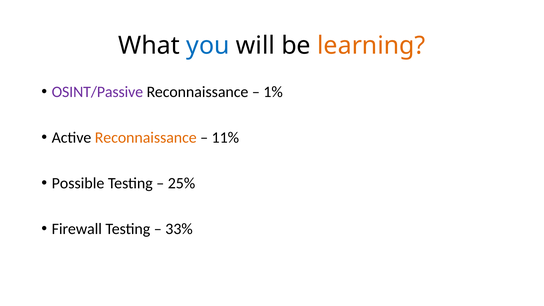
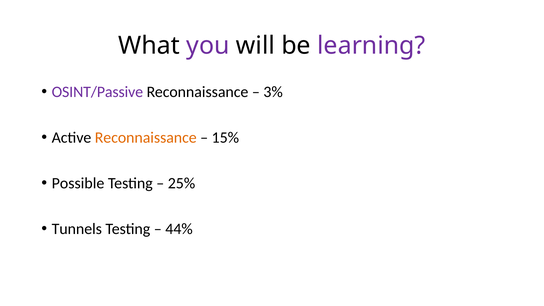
you colour: blue -> purple (208, 46)
learning colour: orange -> purple (371, 46)
1%: 1% -> 3% (273, 92)
11%: 11% -> 15% (225, 138)
Firewall: Firewall -> Tunnels (77, 229)
33%: 33% -> 44% (179, 229)
